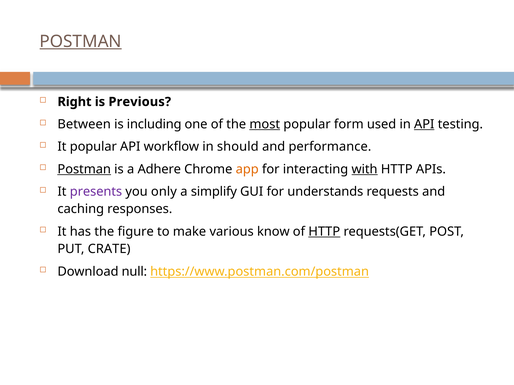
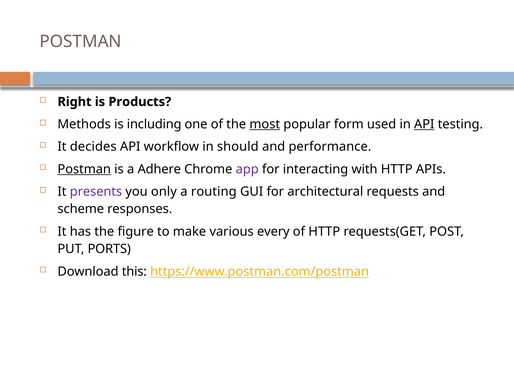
POSTMAN underline: present -> none (81, 42)
Previous: Previous -> Products (140, 102)
Between: Between -> Methods (84, 124)
It popular: popular -> decides (93, 147)
app colour: orange -> purple (247, 169)
with underline: present -> none (365, 169)
simplify: simplify -> routing (214, 192)
understands: understands -> architectural (325, 192)
caching: caching -> scheme (81, 209)
know: know -> every (273, 232)
HTTP underline: present -> none (324, 232)
CRATE: CRATE -> PORTS (109, 249)
null: null -> this (134, 272)
